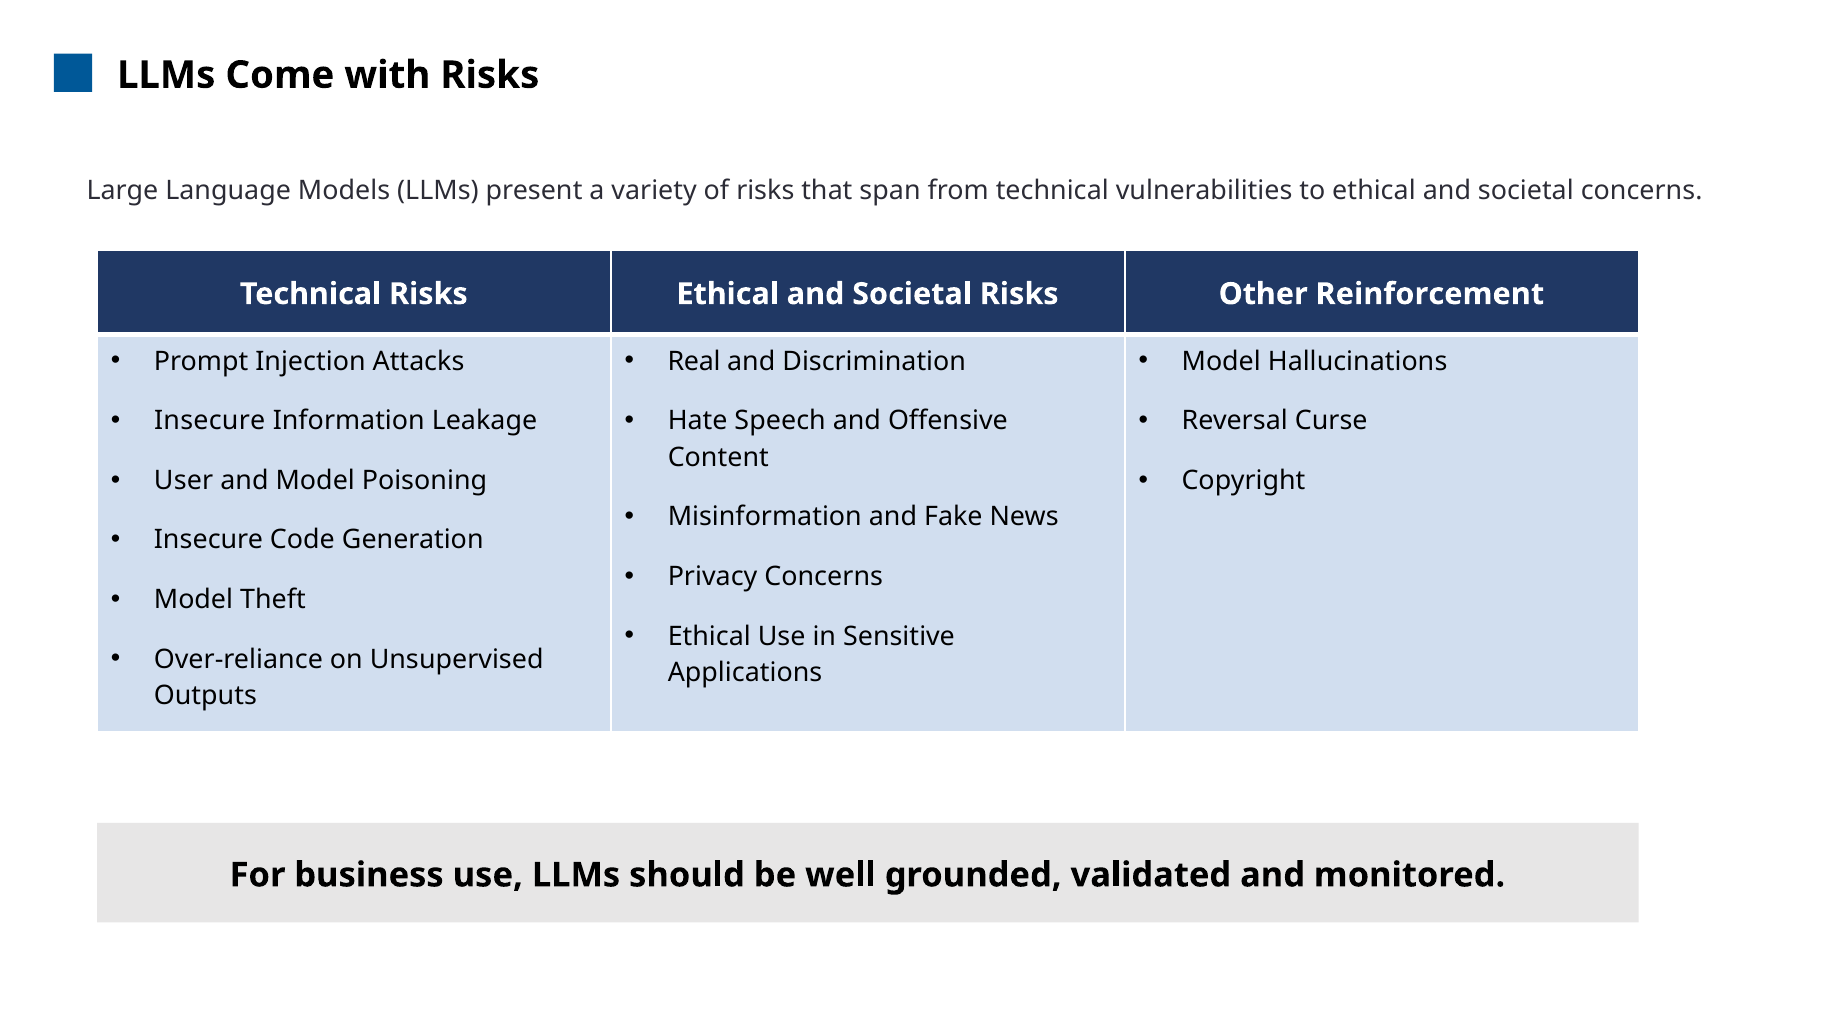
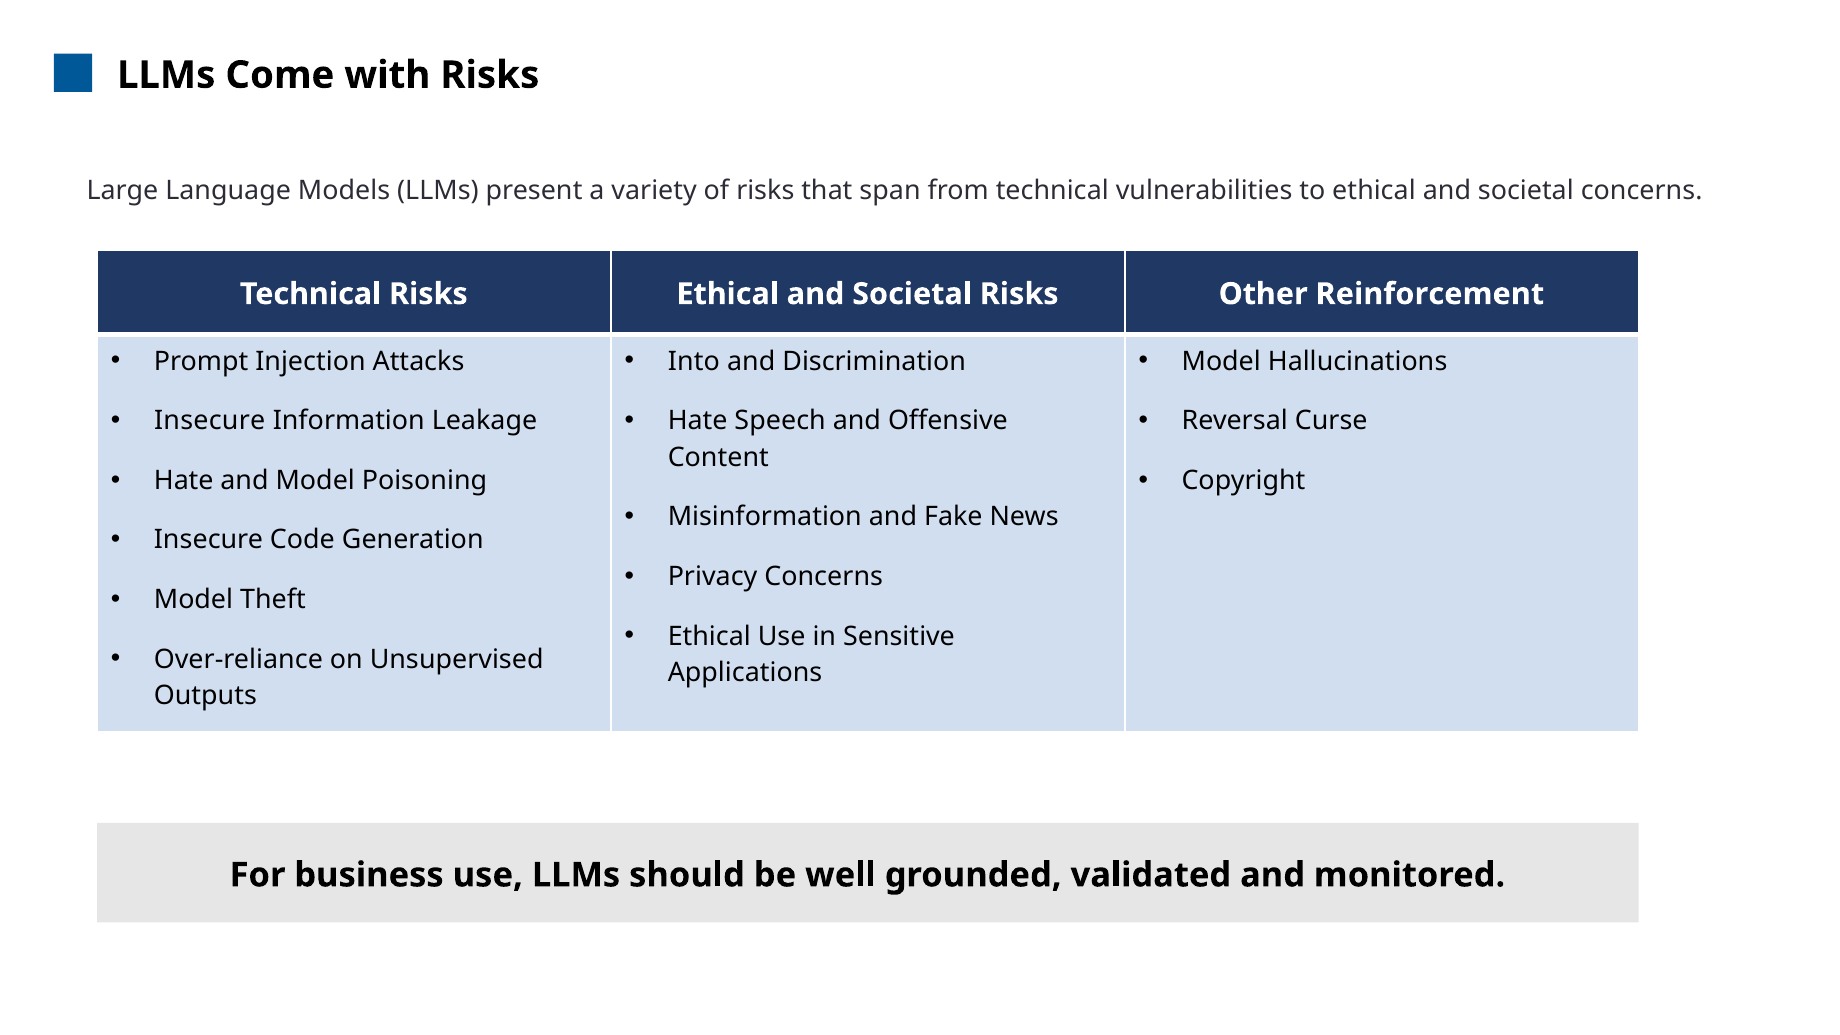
Real: Real -> Into (694, 361)
User: User -> Hate (184, 480)
